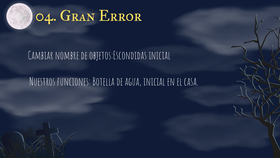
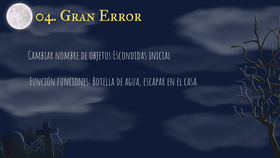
Nuestros: Nuestros -> Función (42, 82)
agua inicial: inicial -> escapar (154, 82)
